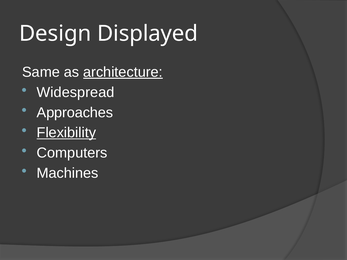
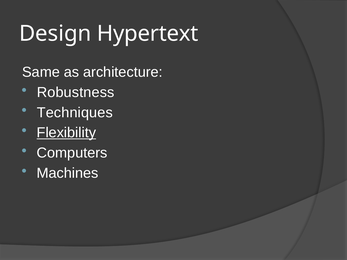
Displayed: Displayed -> Hypertext (148, 34)
architecture underline: present -> none (123, 72)
Widespread: Widespread -> Robustness (76, 92)
Approaches: Approaches -> Techniques (75, 113)
